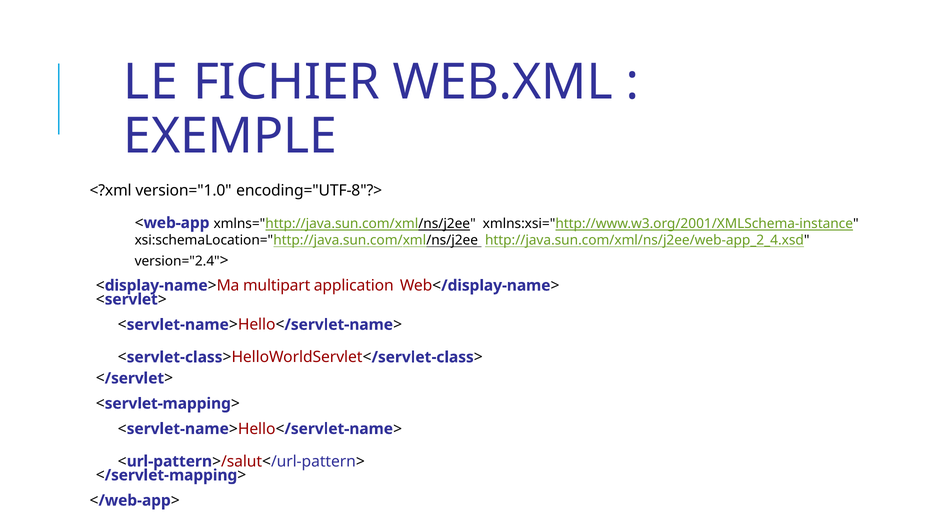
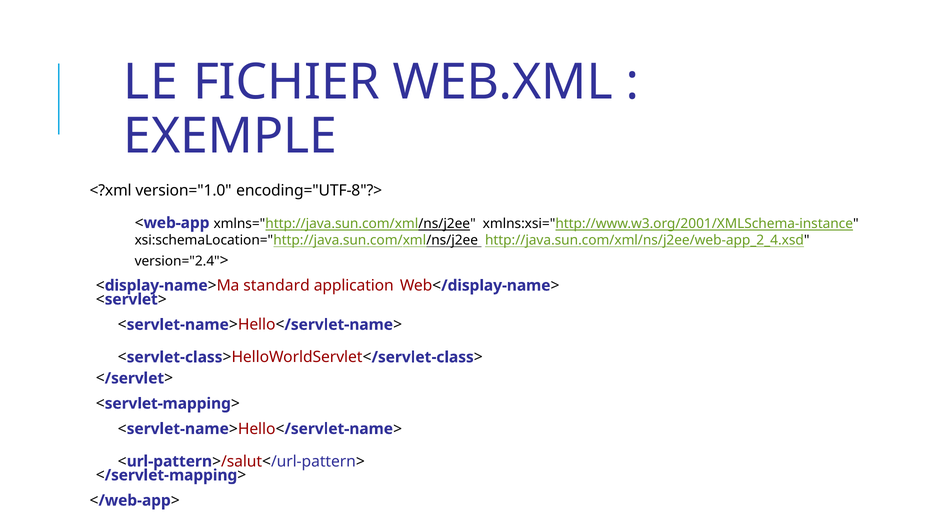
multipart: multipart -> standard (277, 285)
